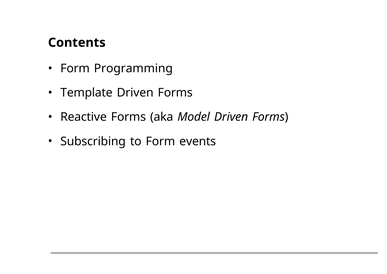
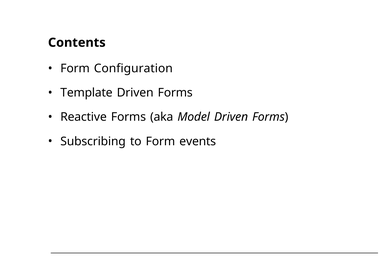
Programming: Programming -> Configuration (133, 68)
